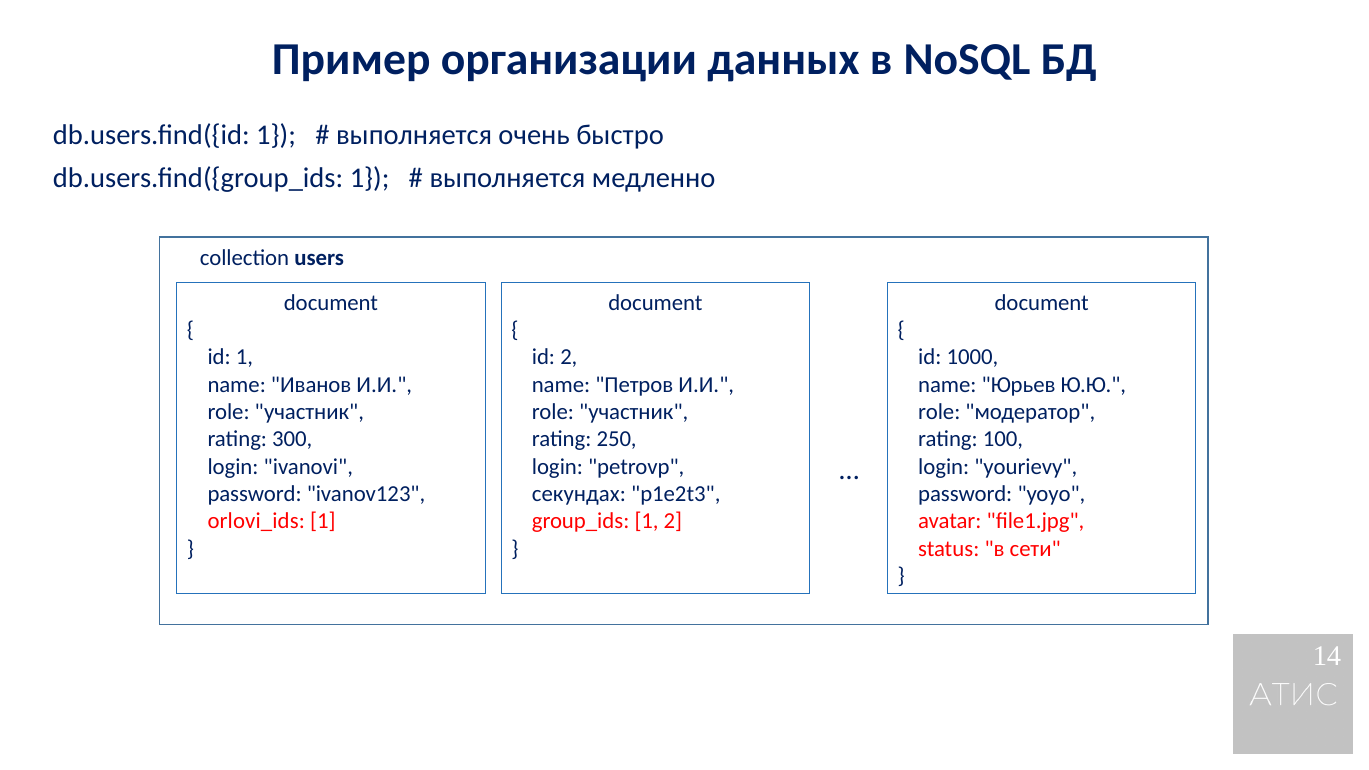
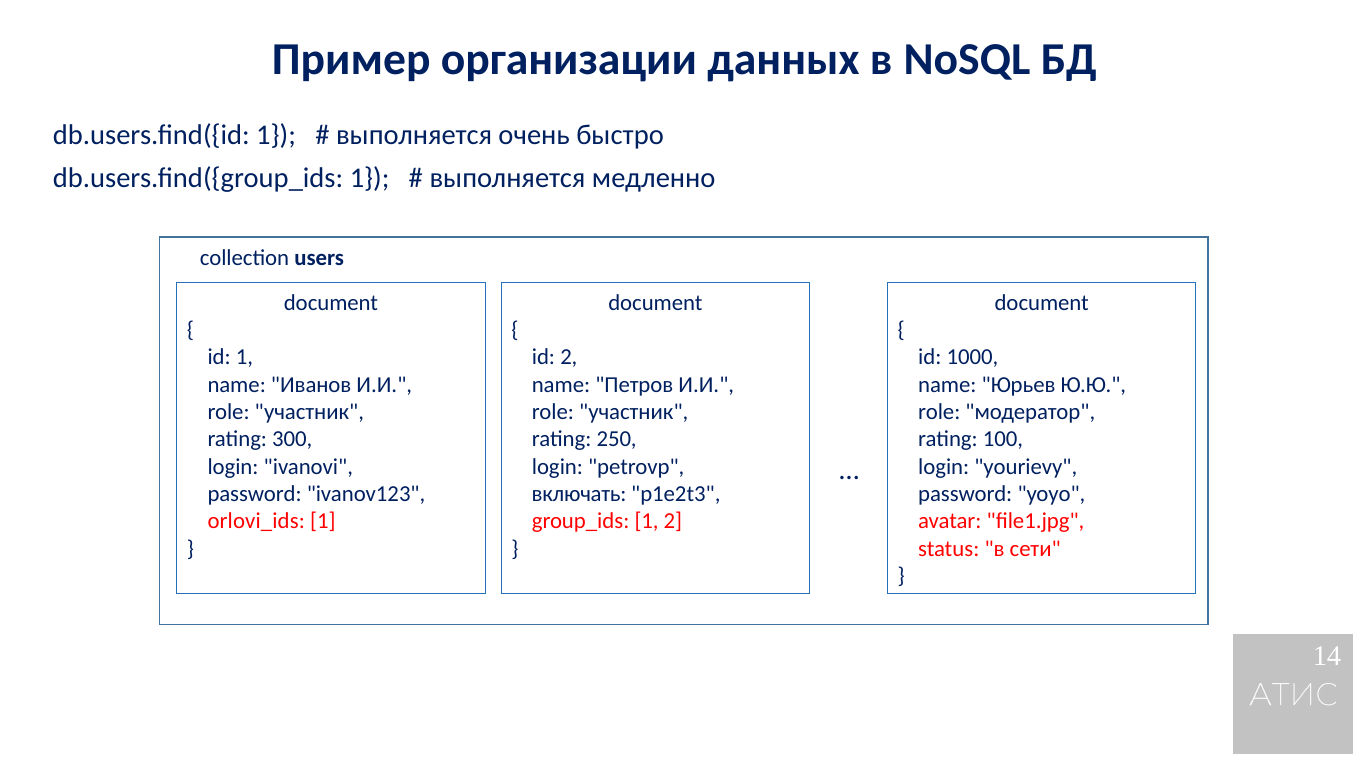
секундах: секундах -> включать (579, 494)
